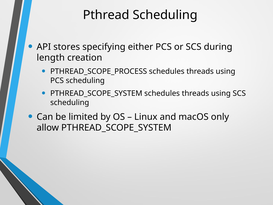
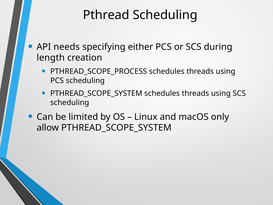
stores: stores -> needs (67, 47)
